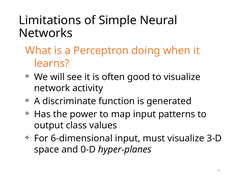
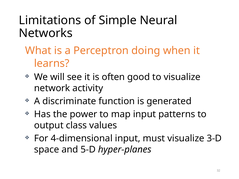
6-dimensional: 6-dimensional -> 4-dimensional (82, 139)
0-D: 0-D -> 5-D (88, 150)
